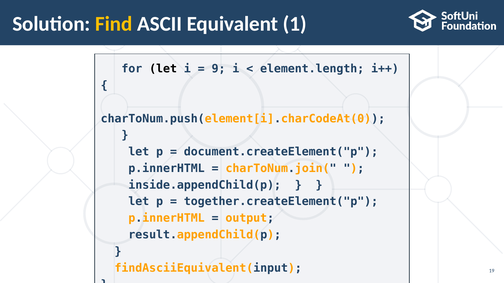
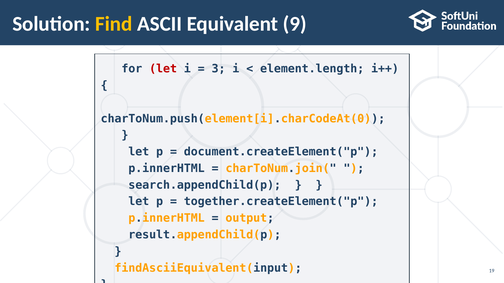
1: 1 -> 9 (295, 24)
let colour: black -> red (163, 69)
9: 9 -> 3 (219, 69)
inside.appendChild(p: inside.appendChild(p -> search.appendChild(p (205, 185)
